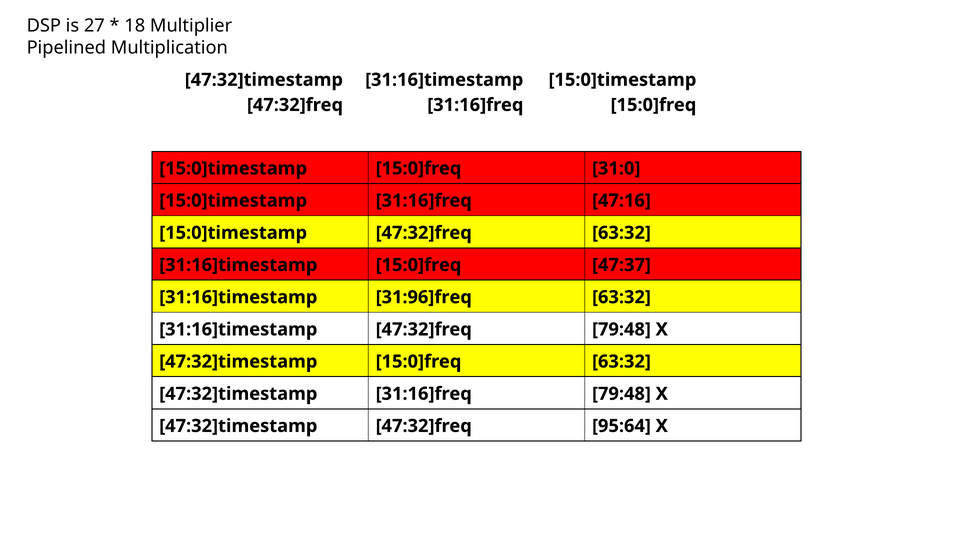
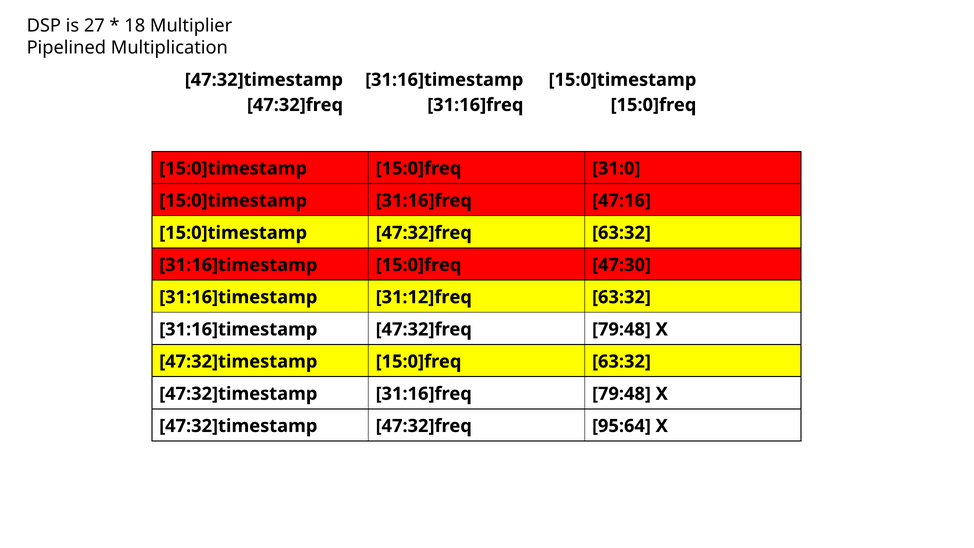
47:37: 47:37 -> 47:30 (621, 265)
31:96]freq: 31:96]freq -> 31:12]freq (424, 297)
